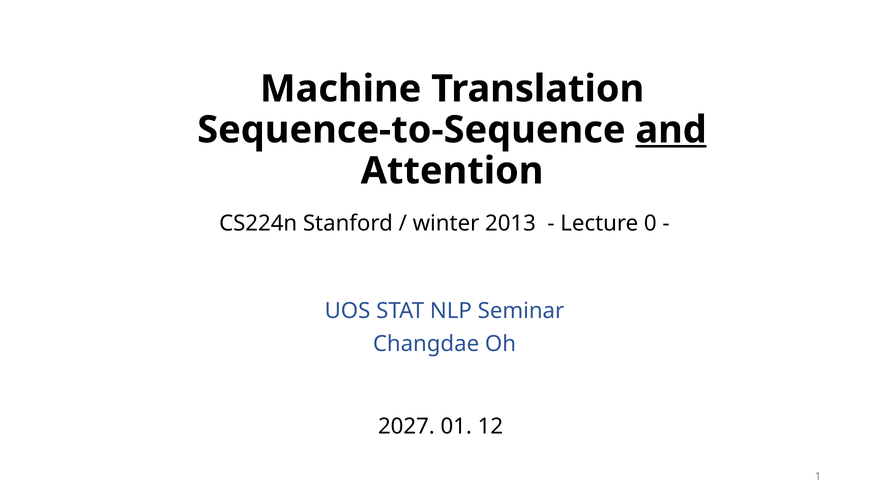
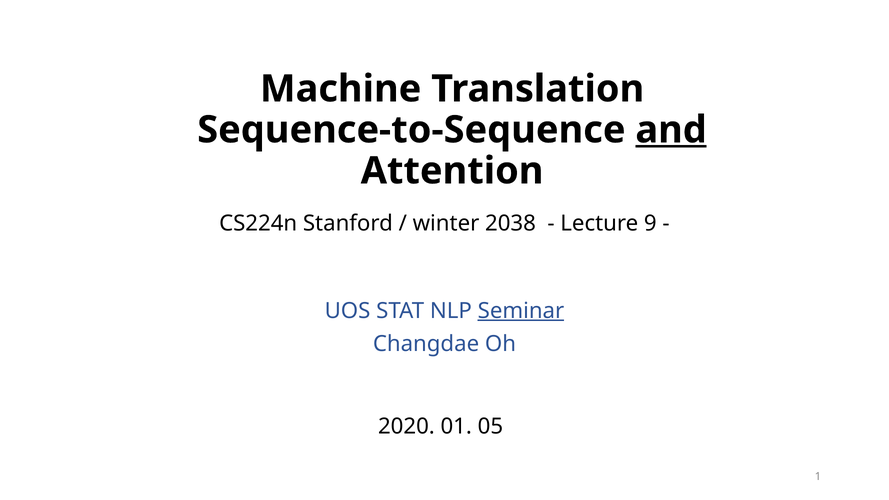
2013: 2013 -> 2038 (510, 223)
0: 0 -> 9 (650, 223)
Seminar underline: none -> present (521, 311)
2027: 2027 -> 2020 (406, 426)
12: 12 -> 05 (490, 426)
